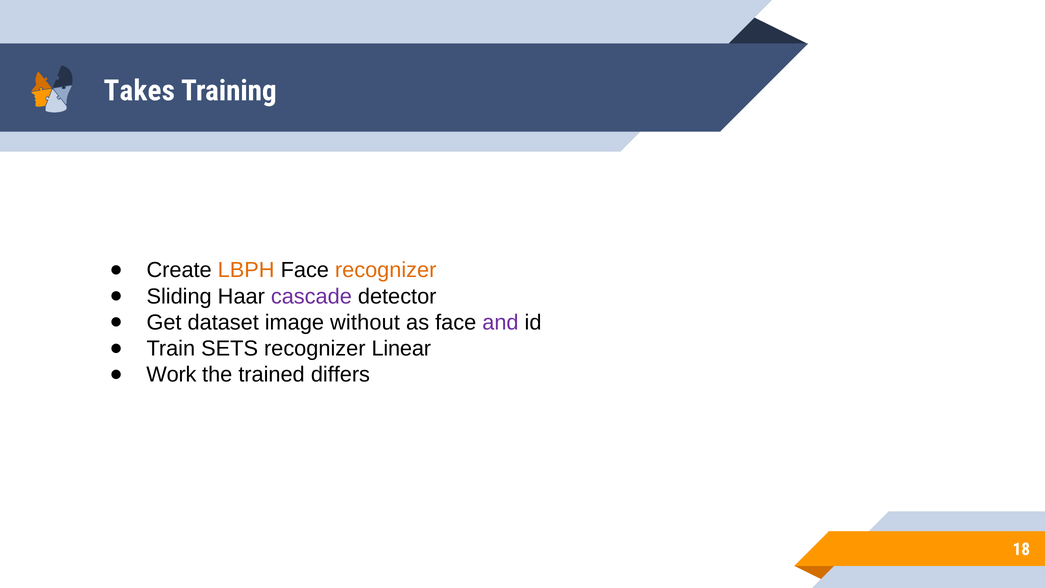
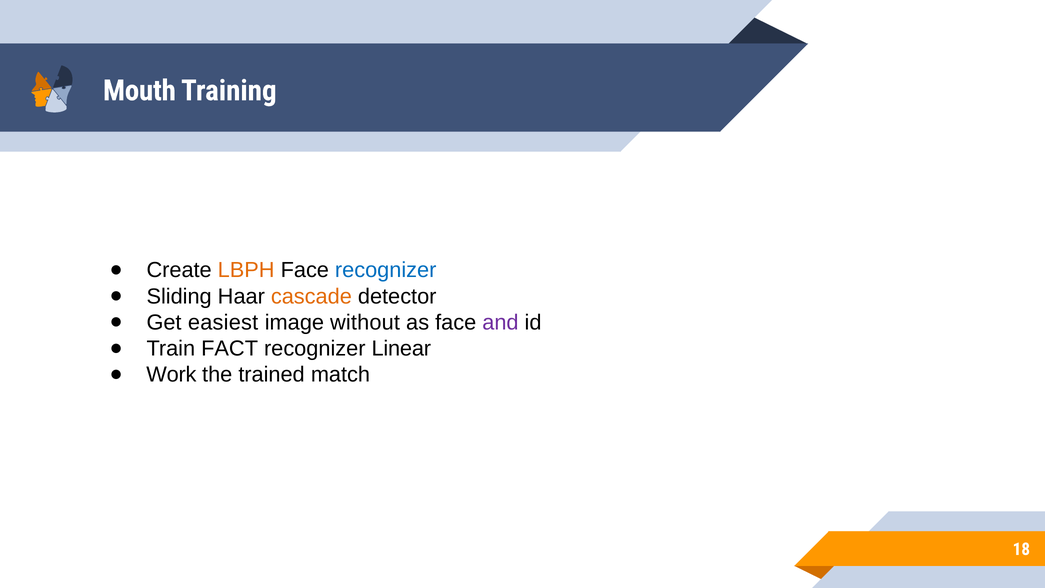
Takes: Takes -> Mouth (139, 91)
recognizer colour: orange -> blue (386, 270)
cascade colour: purple -> orange (311, 296)
dataset: dataset -> easiest (223, 322)
SETS: SETS -> FACT (230, 349)
differs: differs -> match (340, 375)
